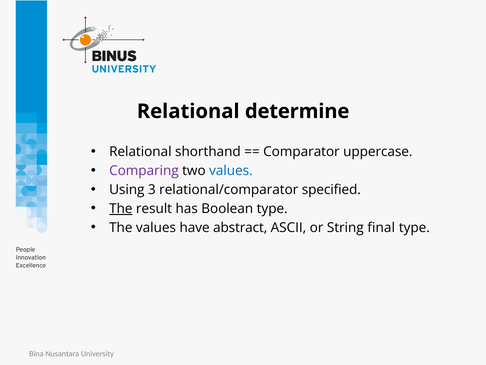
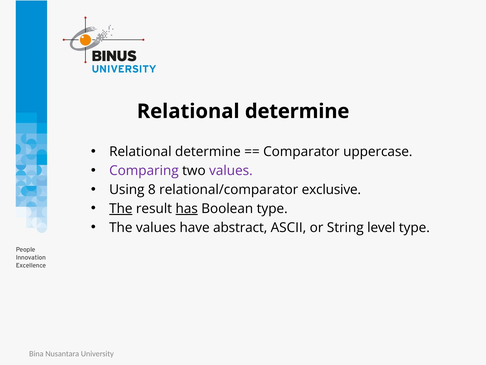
shorthand: shorthand -> determine (208, 152)
values colour: blue -> purple (231, 171)
3: 3 -> 8 (152, 189)
specified: specified -> exclusive (331, 189)
has underline: none -> present (187, 208)
final: final -> level (381, 227)
